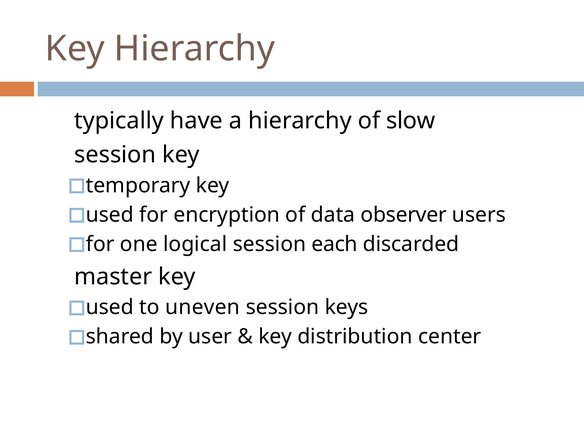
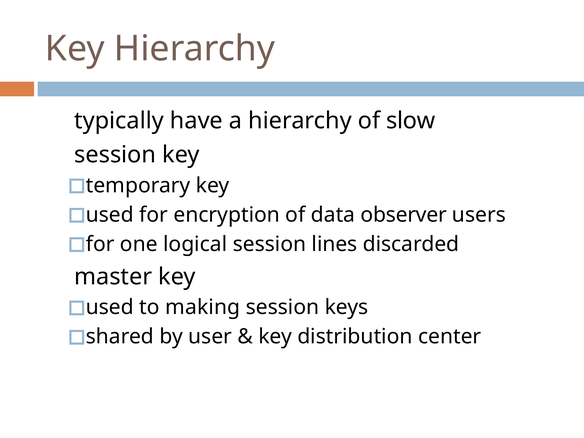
each: each -> lines (334, 244)
uneven: uneven -> making (203, 307)
